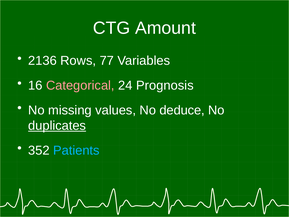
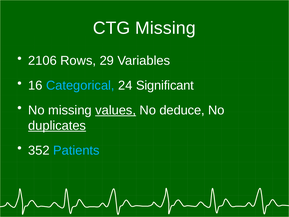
CTG Amount: Amount -> Missing (165, 28)
2136: 2136 -> 2106 (42, 61)
77: 77 -> 29 (107, 61)
Categorical colour: pink -> light blue (80, 85)
Prognosis: Prognosis -> Significant (165, 85)
values underline: none -> present (116, 110)
